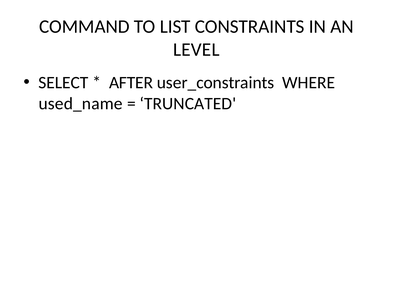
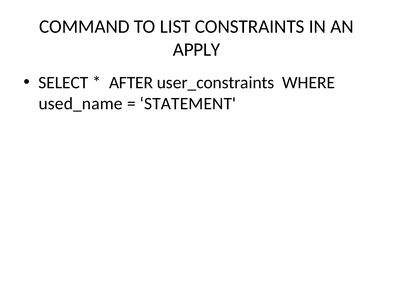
LEVEL: LEVEL -> APPLY (197, 49)
TRUNCATED: TRUNCATED -> STATEMENT (188, 103)
